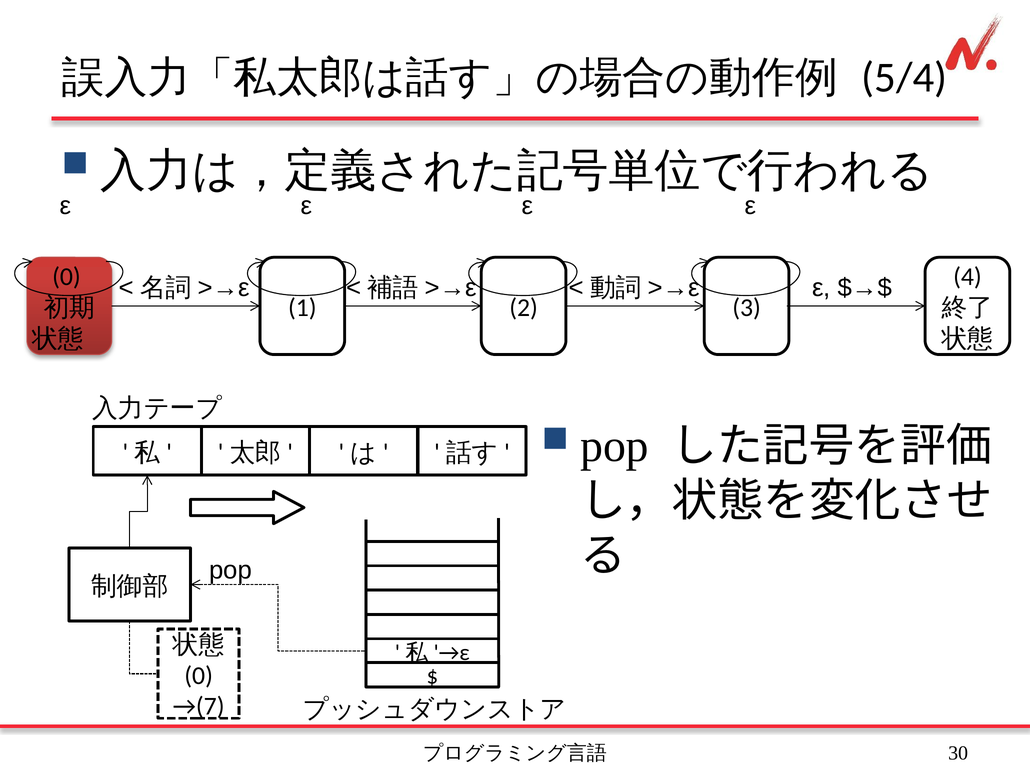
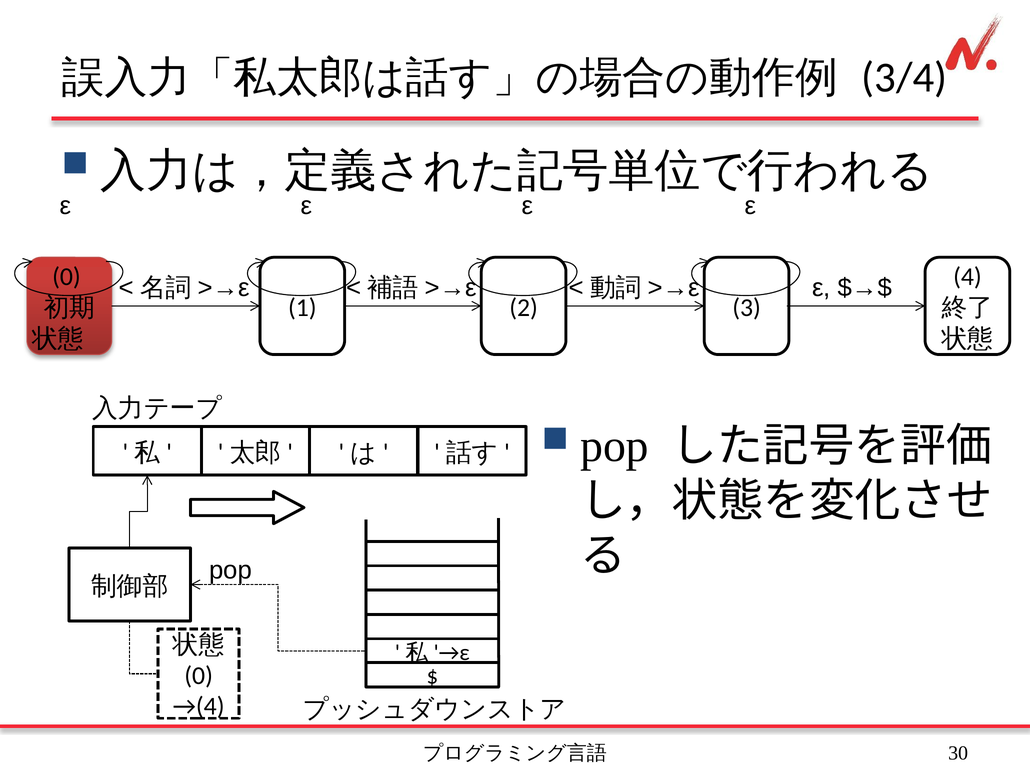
5/4: 5/4 -> 3/4 (904, 78)
→(7: →(7 -> →(4 (199, 707)
